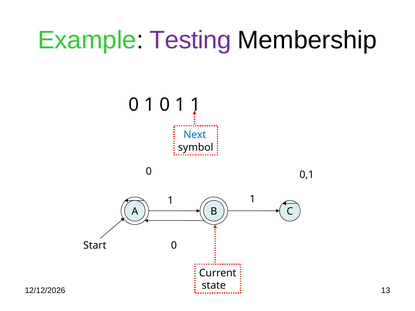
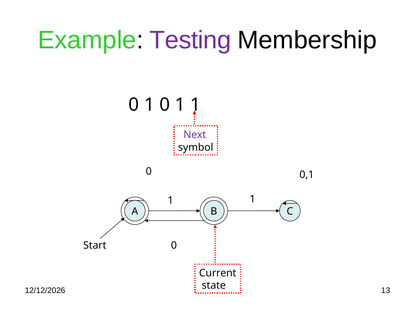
Next colour: blue -> purple (195, 135)
